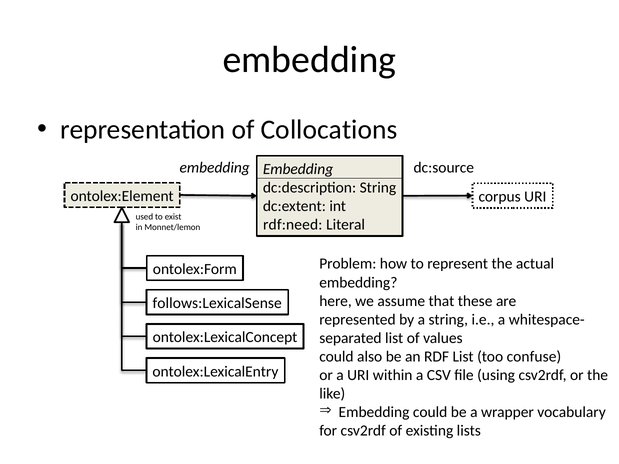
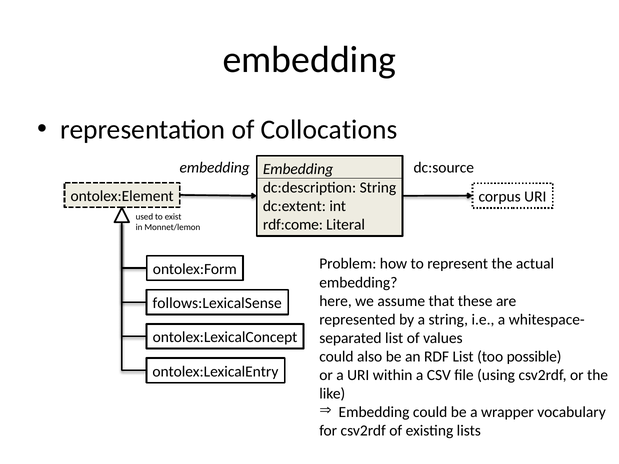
rdf:need: rdf:need -> rdf:come (293, 225)
confuse: confuse -> possible (534, 357)
